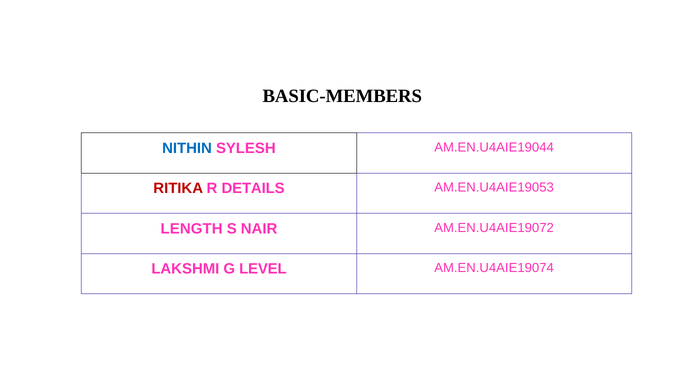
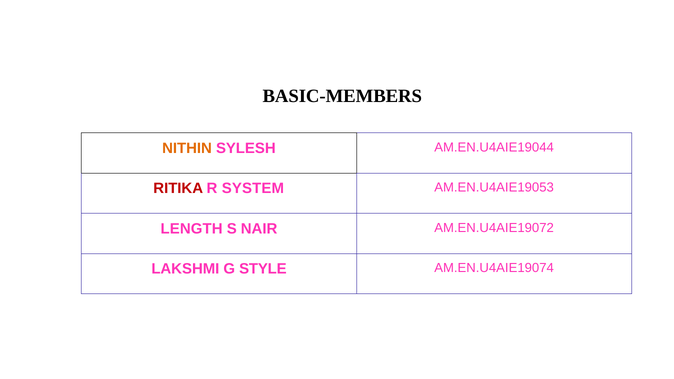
NITHIN colour: blue -> orange (187, 148)
DETAILS: DETAILS -> SYSTEM (253, 188)
LEVEL: LEVEL -> STYLE (263, 269)
